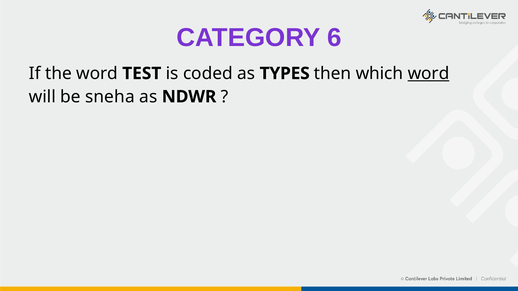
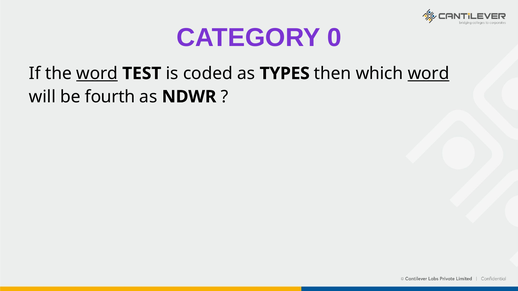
6: 6 -> 0 (334, 38)
word underline: none -> present (97, 74)
sneha: sneha -> fourth (110, 97)
